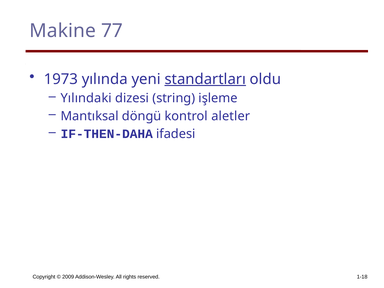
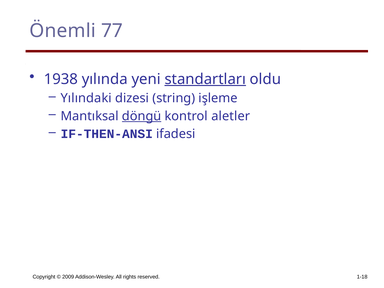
Makine: Makine -> Önemli (63, 31)
1973: 1973 -> 1938 (61, 79)
döngü underline: none -> present (142, 116)
IF-THEN-DAHA: IF-THEN-DAHA -> IF-THEN-ANSI (107, 134)
